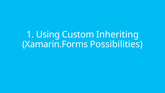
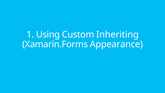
Possibilities: Possibilities -> Appearance (116, 44)
